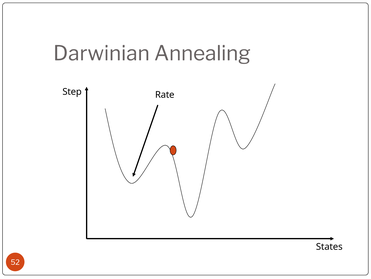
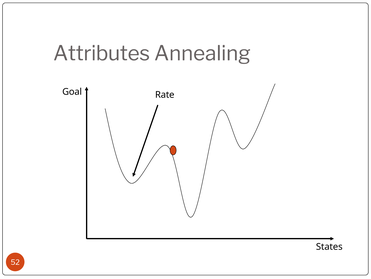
Darwinian: Darwinian -> Attributes (102, 53)
Step: Step -> Goal (72, 92)
